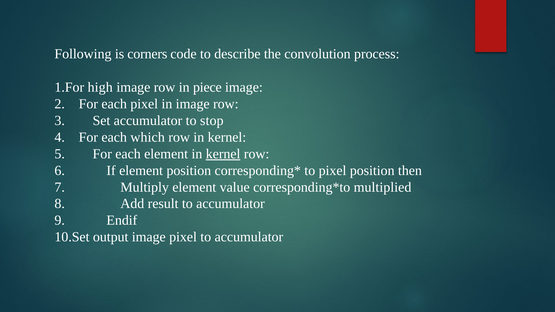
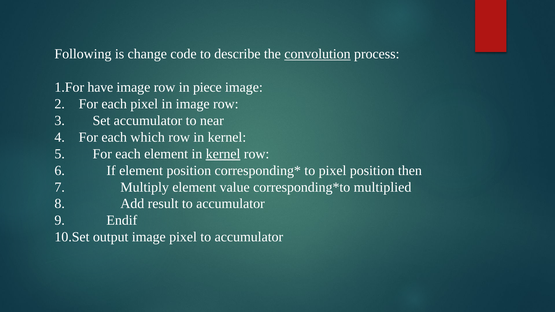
corners: corners -> change (147, 54)
convolution underline: none -> present (317, 54)
high: high -> have (100, 87)
stop: stop -> near (212, 121)
